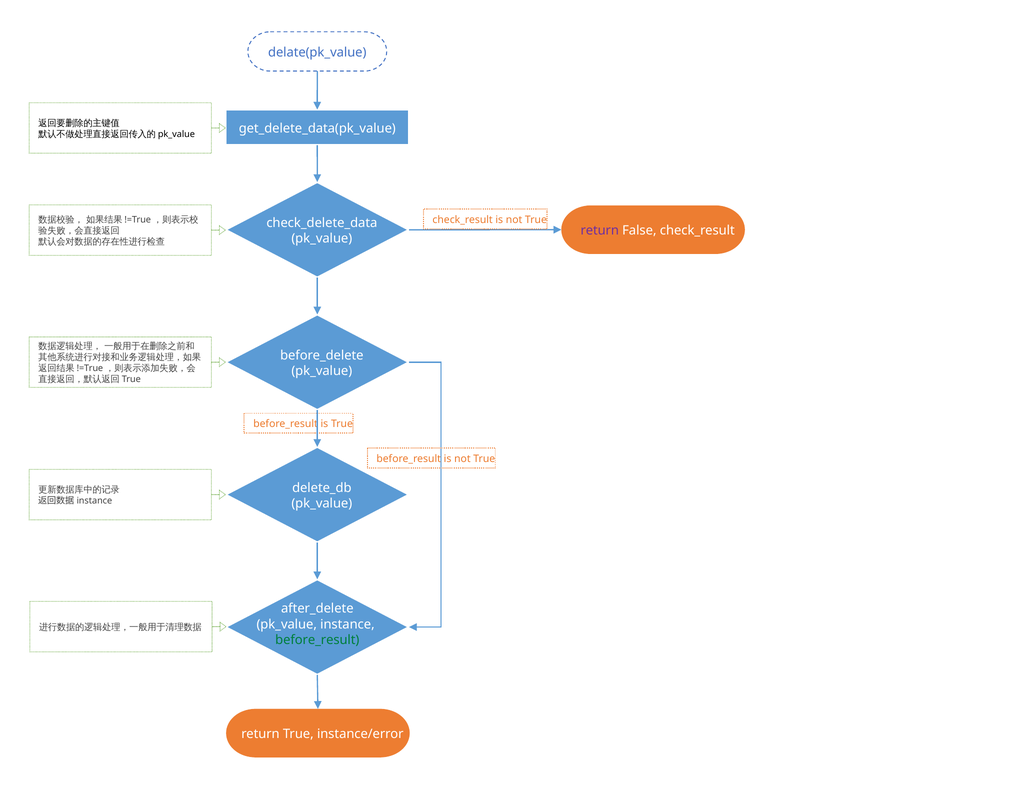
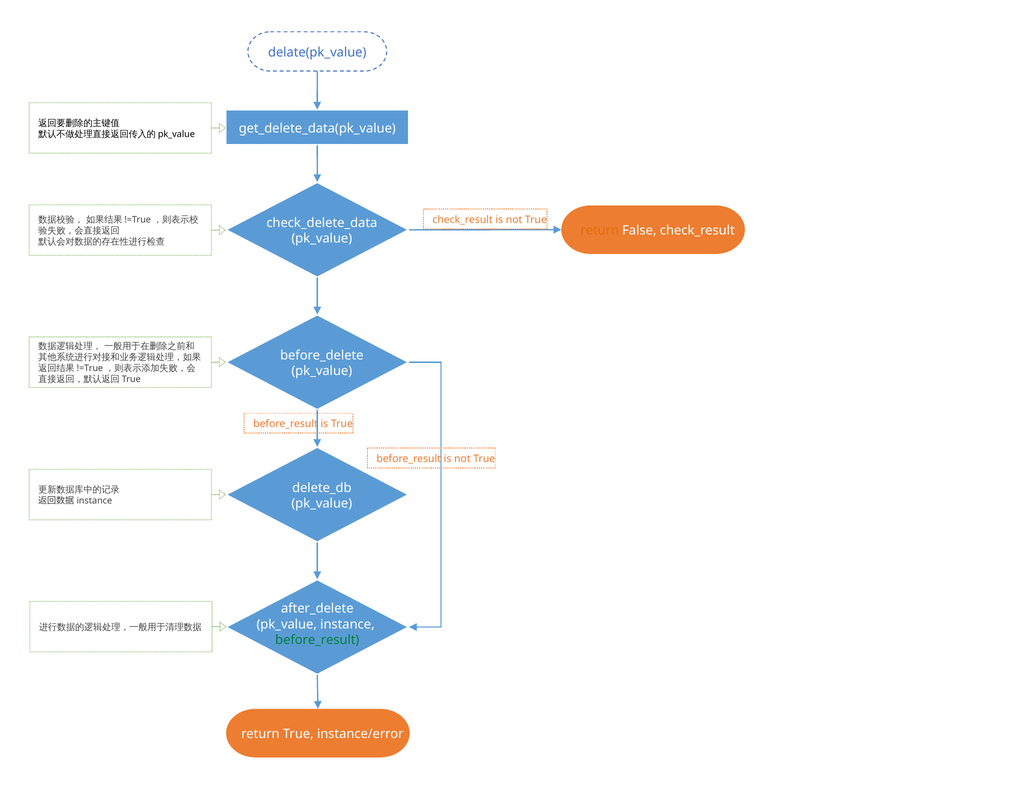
return colour: purple -> orange (600, 231)
